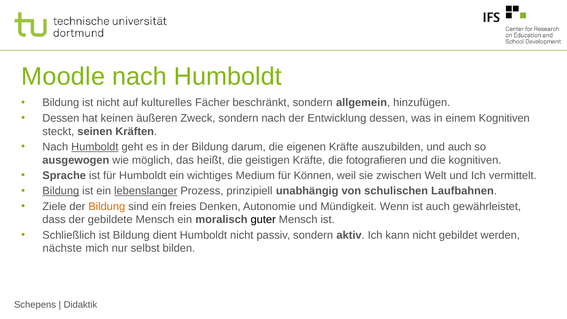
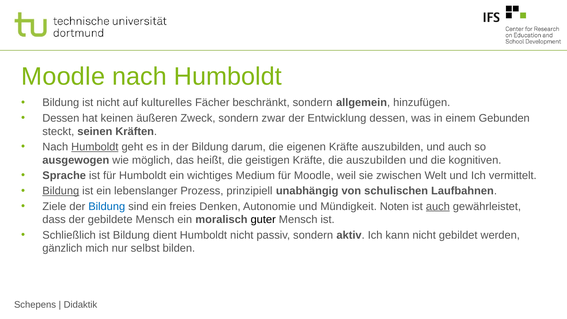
sondern nach: nach -> zwar (273, 118)
einem Kognitiven: Kognitiven -> Gebunden (504, 118)
die fotografieren: fotografieren -> auszubilden (376, 160)
für Können: Können -> Moodle (314, 175)
lebenslanger underline: present -> none (146, 191)
Bildung colour: orange -> blue (107, 206)
Wenn: Wenn -> Noten (394, 206)
auch underline: none -> present (438, 206)
nächste: nächste -> gänzlich (62, 248)
